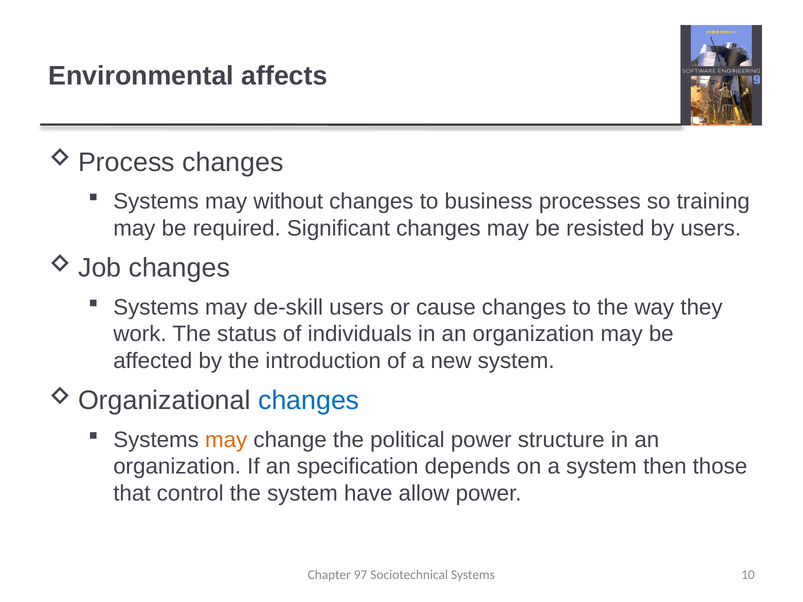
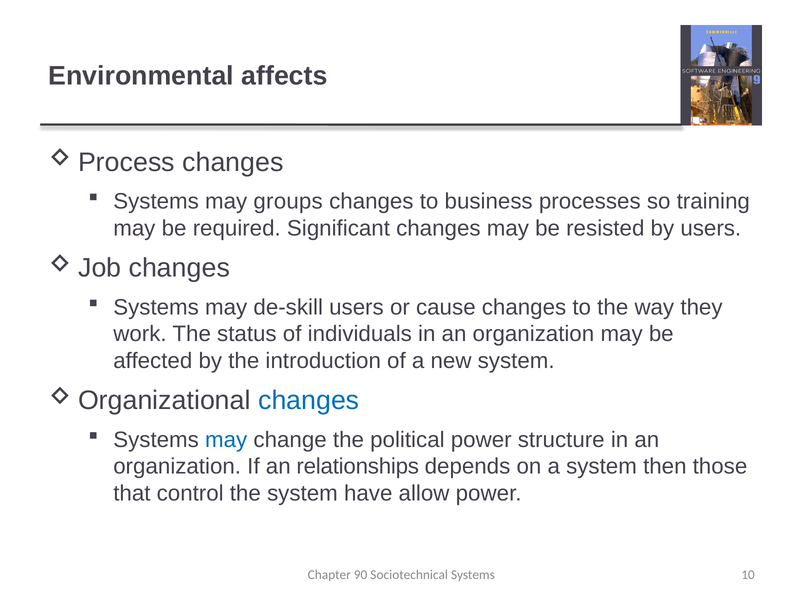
without: without -> groups (288, 202)
may colour: orange -> blue (226, 440)
specification: specification -> relationships (358, 467)
97: 97 -> 90 (361, 575)
